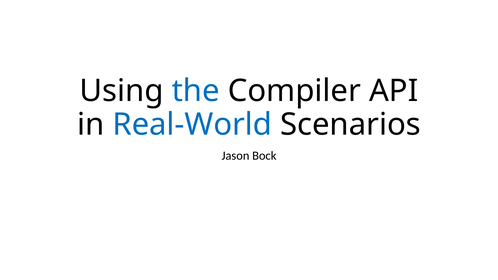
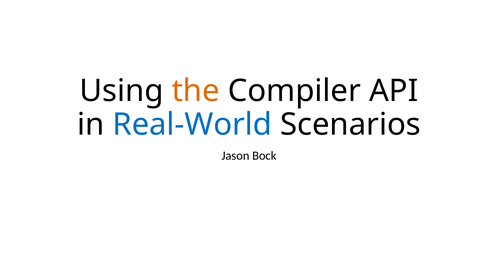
the colour: blue -> orange (196, 91)
